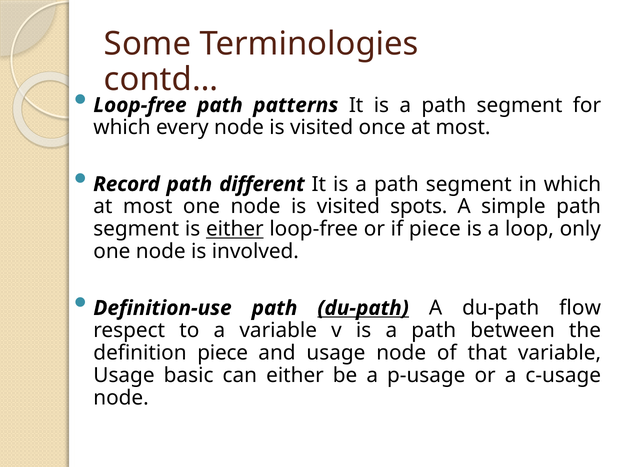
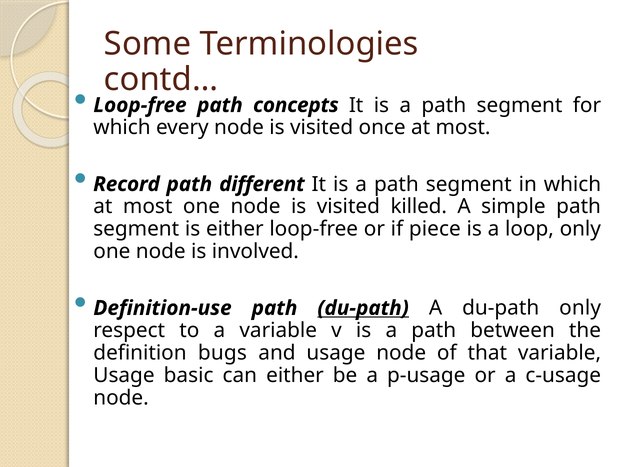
patterns: patterns -> concepts (296, 105)
spots: spots -> killed (419, 207)
either underline: present -> none (235, 229)
du-path flow: flow -> only (580, 308)
definition piece: piece -> bugs (222, 353)
